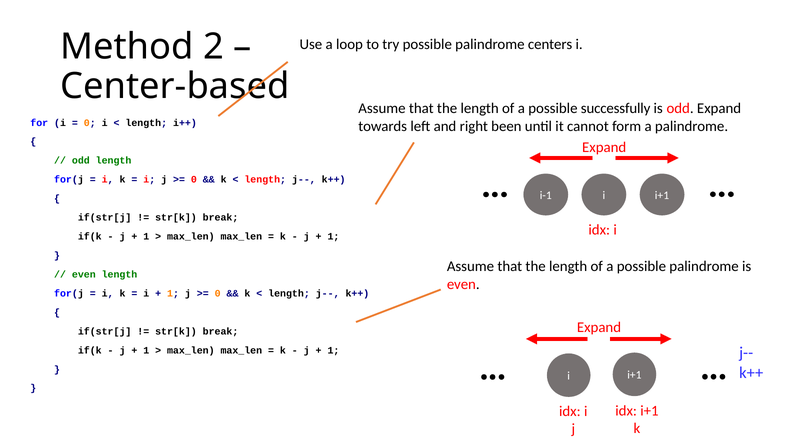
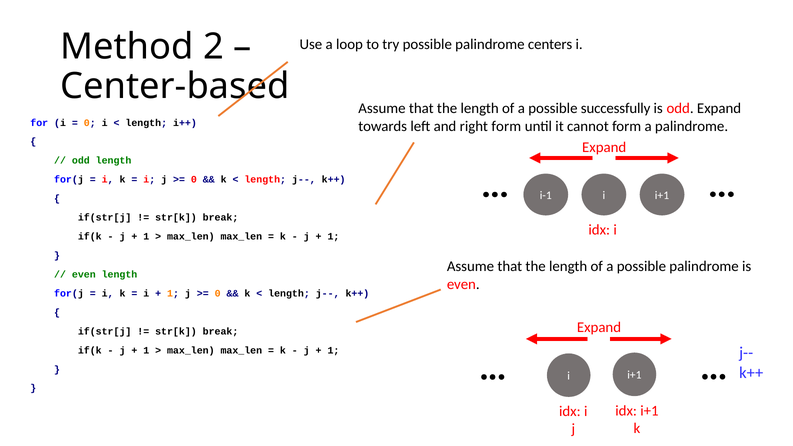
right been: been -> form (506, 126)
